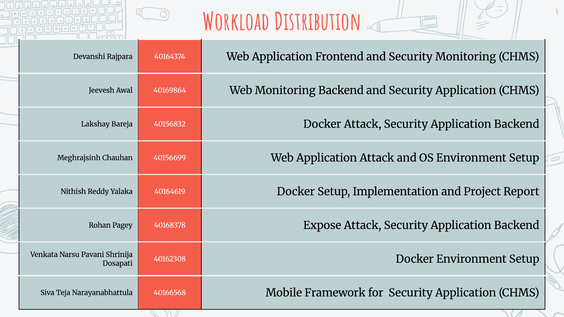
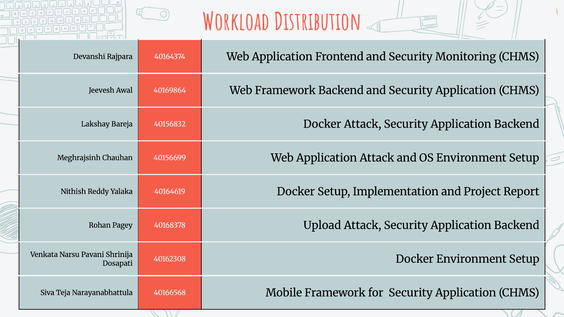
Web Monitoring: Monitoring -> Framework (285, 91)
Expose: Expose -> Upload (322, 226)
